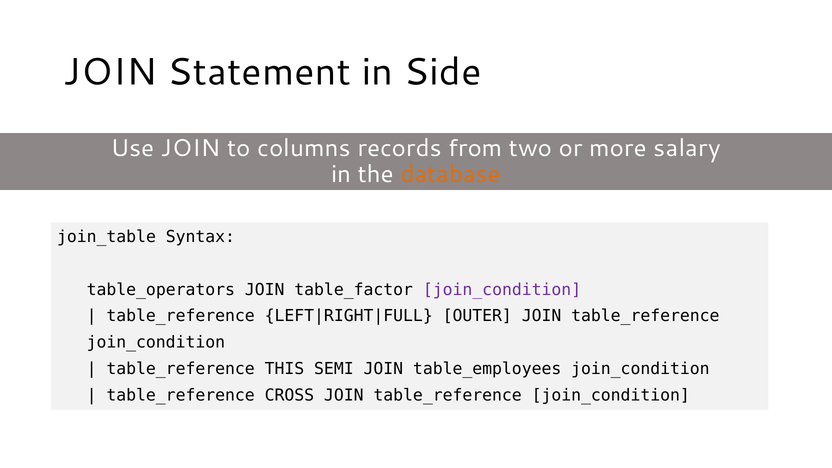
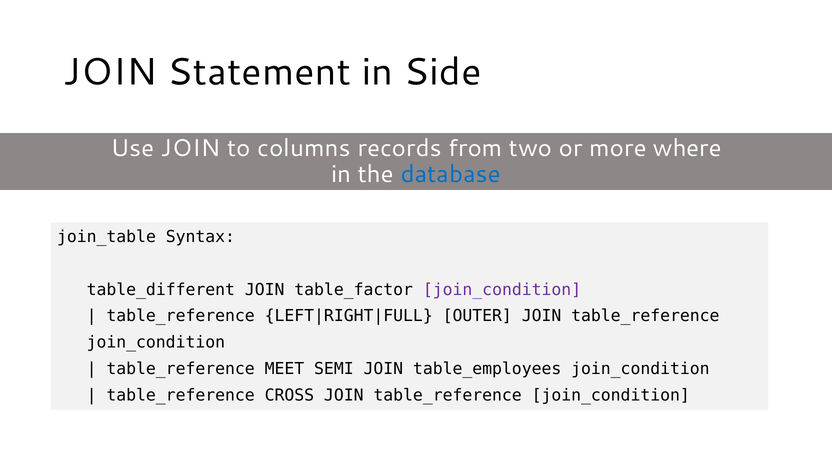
salary: salary -> where (687, 148)
database colour: orange -> blue (451, 174)
table_operators: table_operators -> table_different (161, 290)
THIS: THIS -> MEET (284, 369)
